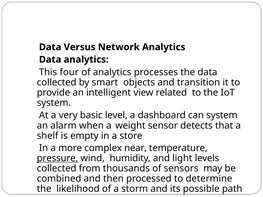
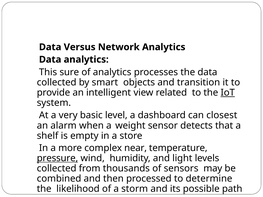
four: four -> sure (69, 72)
IoT underline: none -> present (228, 93)
can system: system -> closest (222, 115)
